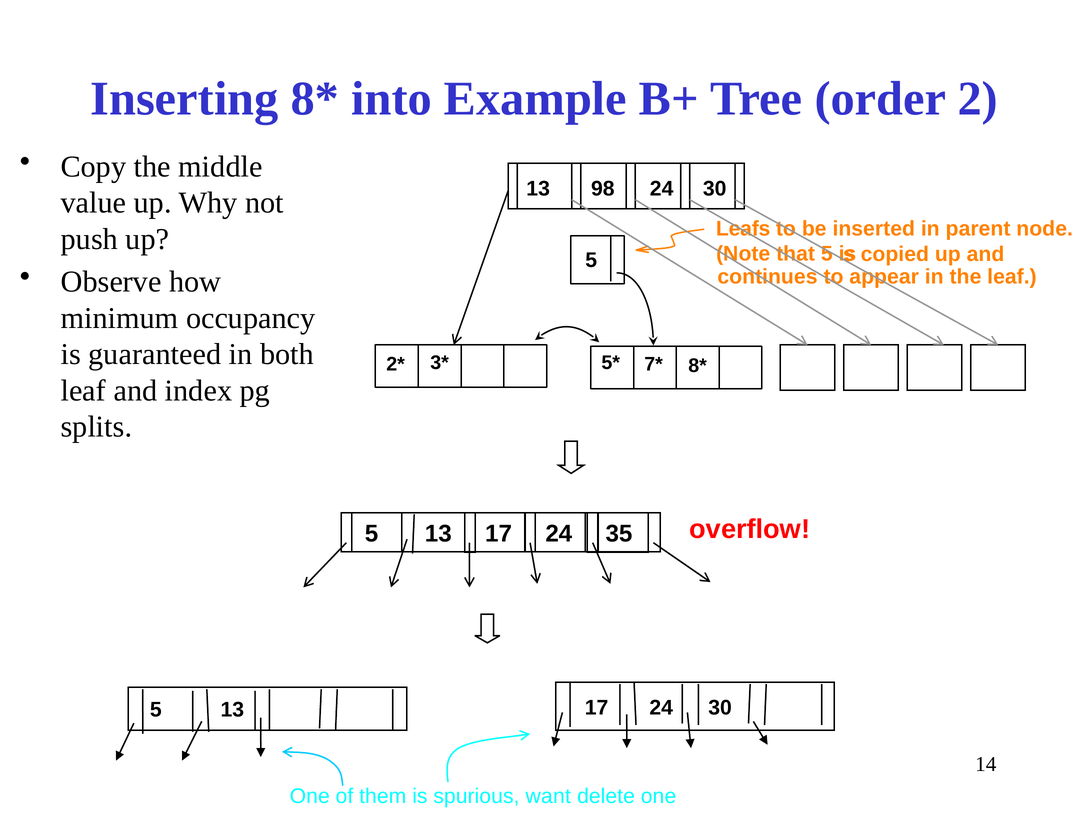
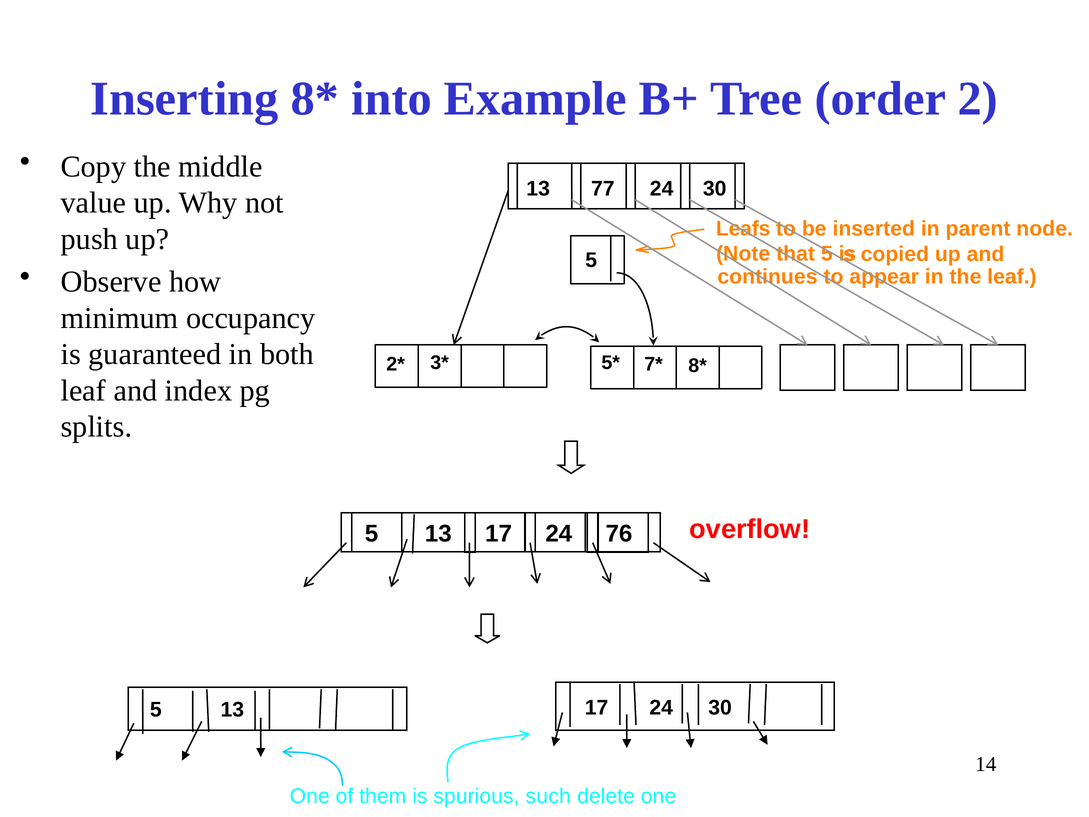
98: 98 -> 77 (603, 189)
35: 35 -> 76 (619, 534)
want: want -> such (548, 796)
